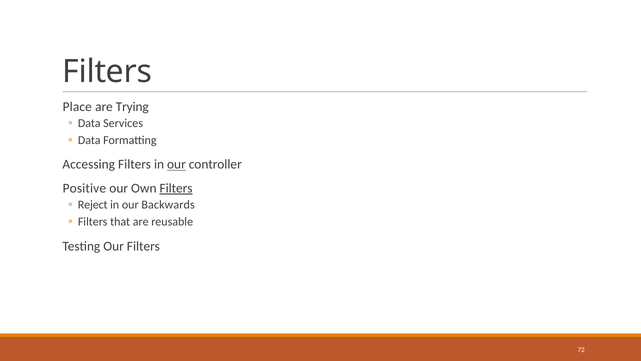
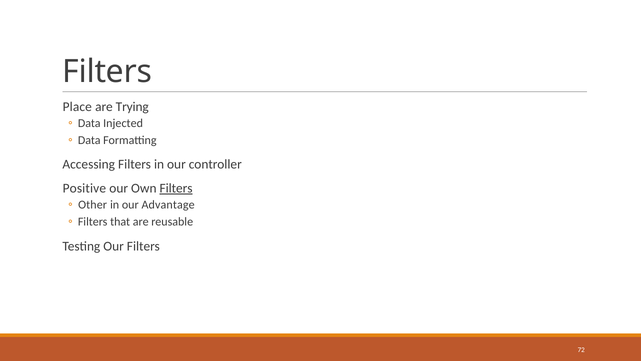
Services: Services -> Injected (123, 123)
our underline: present -> none (176, 164)
Reject: Reject -> Other (93, 205)
Backwards: Backwards -> Advantage (168, 205)
